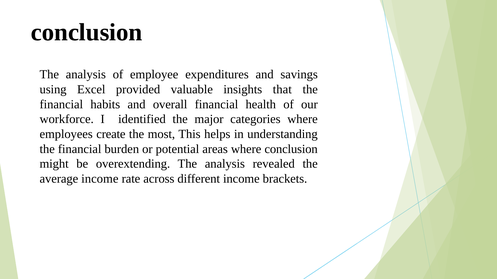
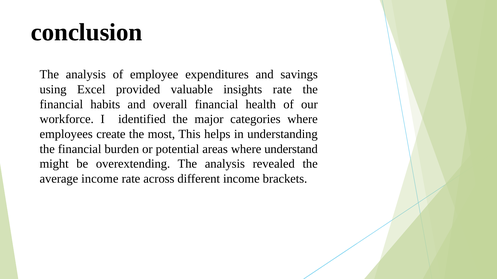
insights that: that -> rate (282, 90)
where conclusion: conclusion -> understand (291, 149)
